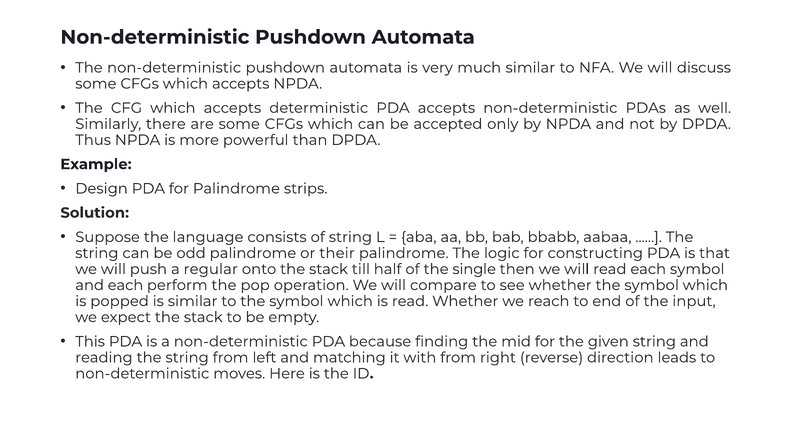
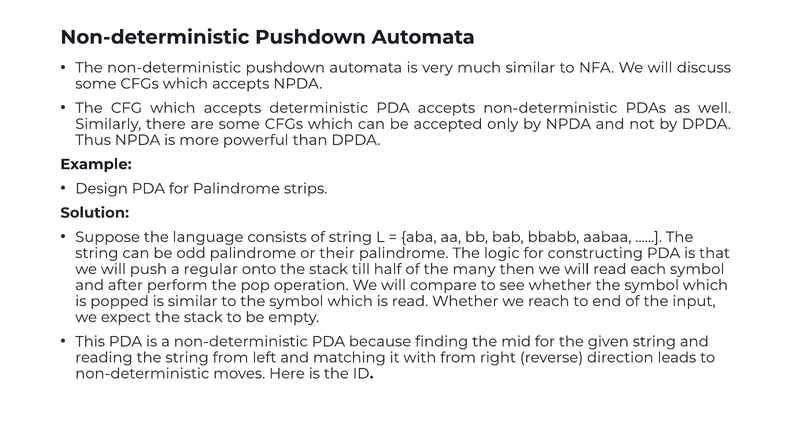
single: single -> many (474, 269)
and each: each -> after (125, 286)
